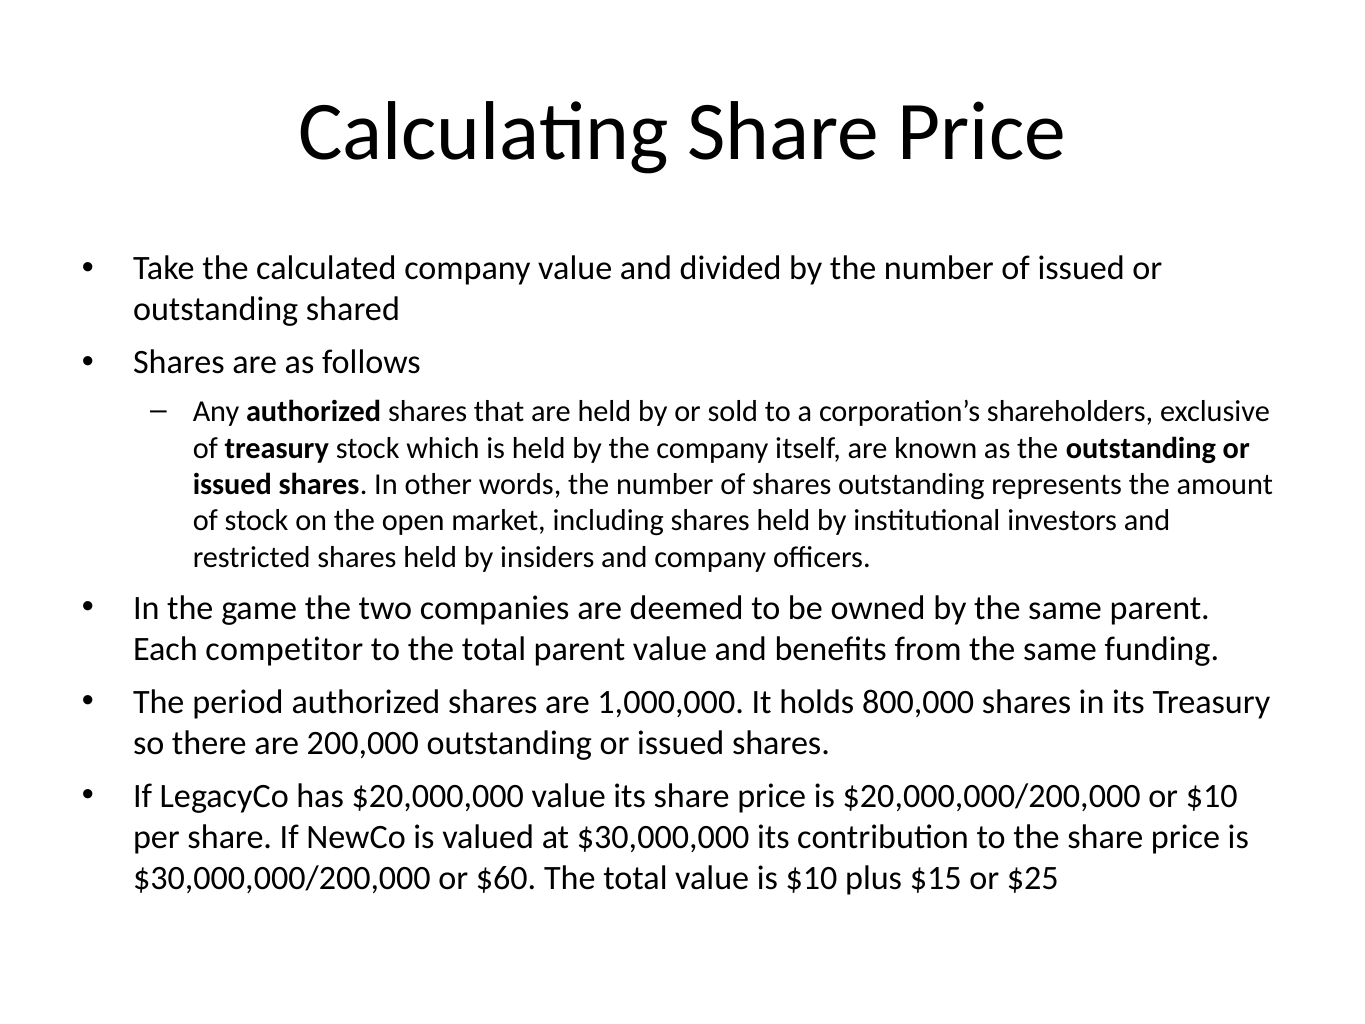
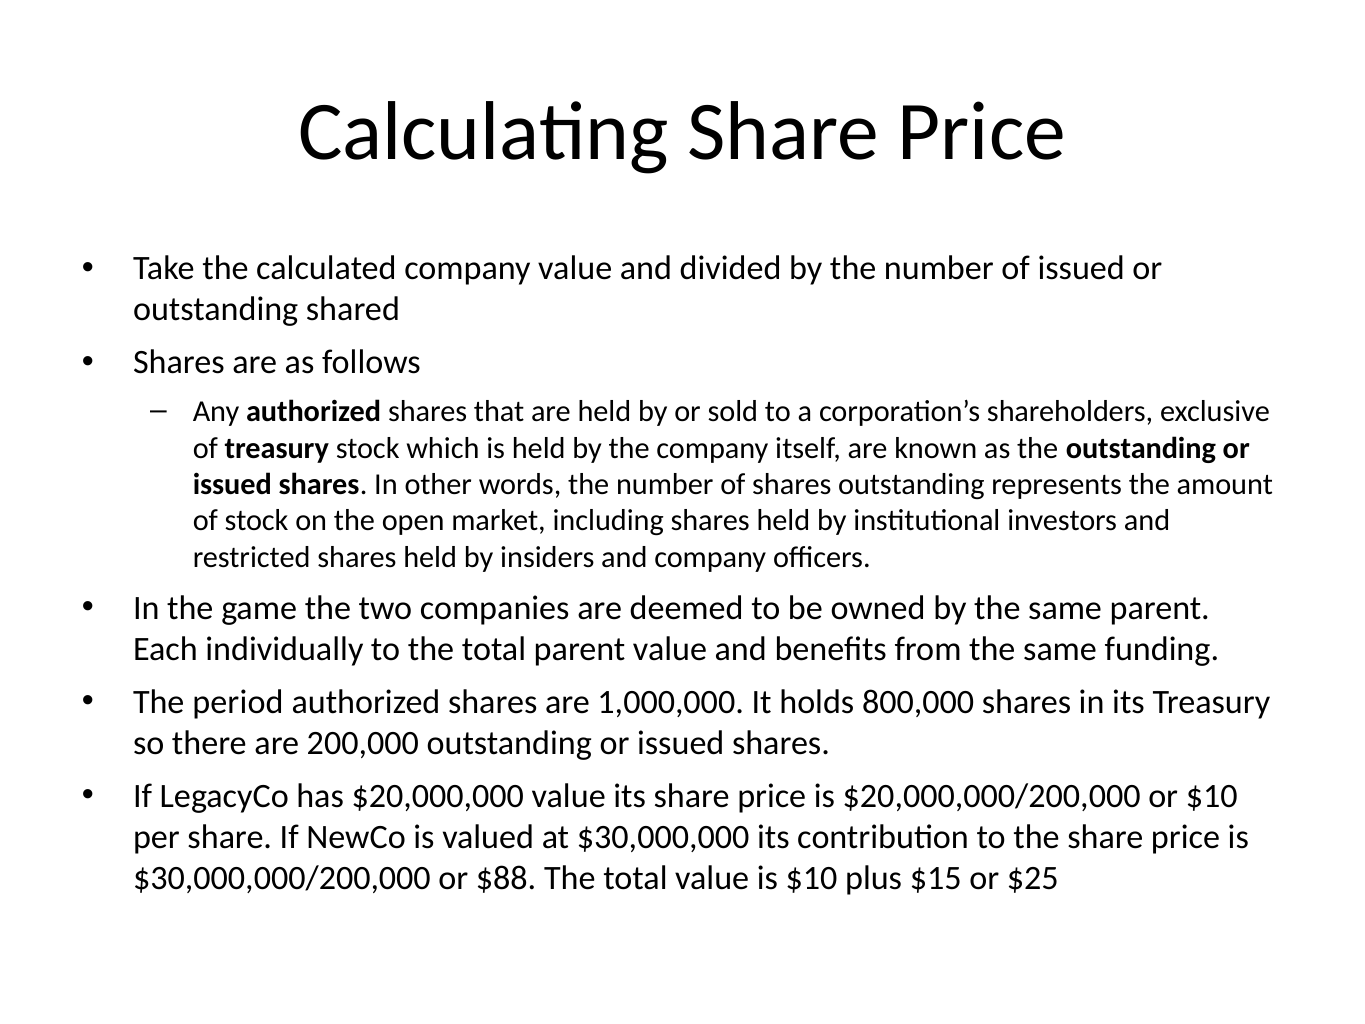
competitor: competitor -> individually (284, 649)
$60: $60 -> $88 (506, 878)
